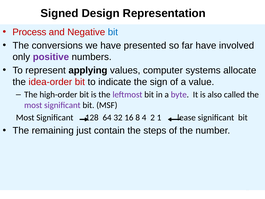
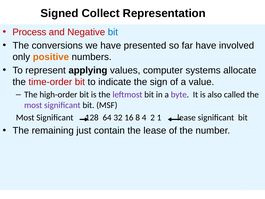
Design: Design -> Collect (101, 13)
positive colour: purple -> orange (51, 57)
idea-order: idea-order -> time-order (50, 82)
the steps: steps -> lease (155, 130)
